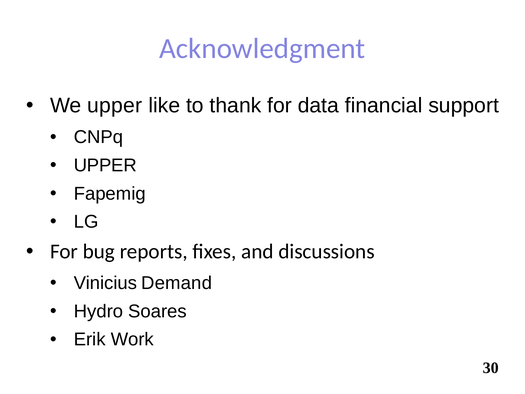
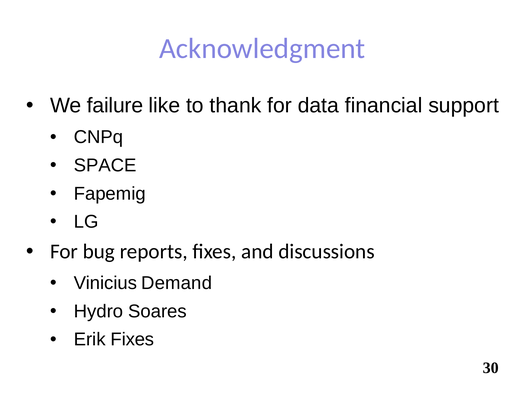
We upper: upper -> failure (115, 105)
UPPER: UPPER -> SPACE (105, 165)
Erik Work: Work -> Fixes (132, 339)
